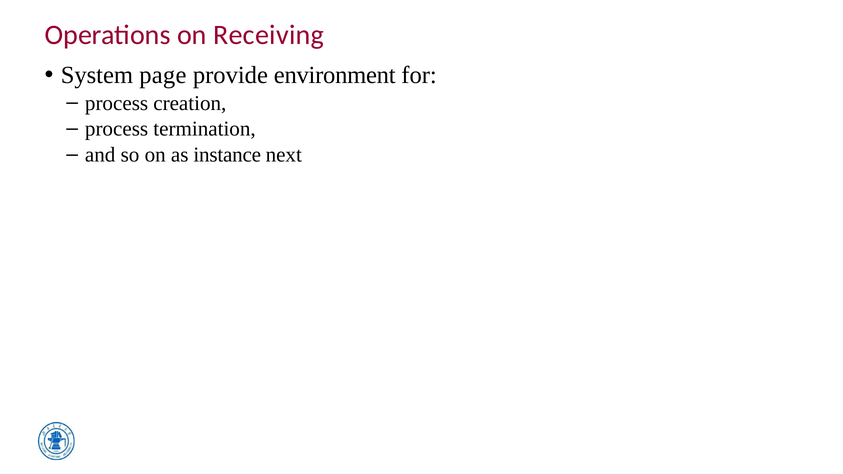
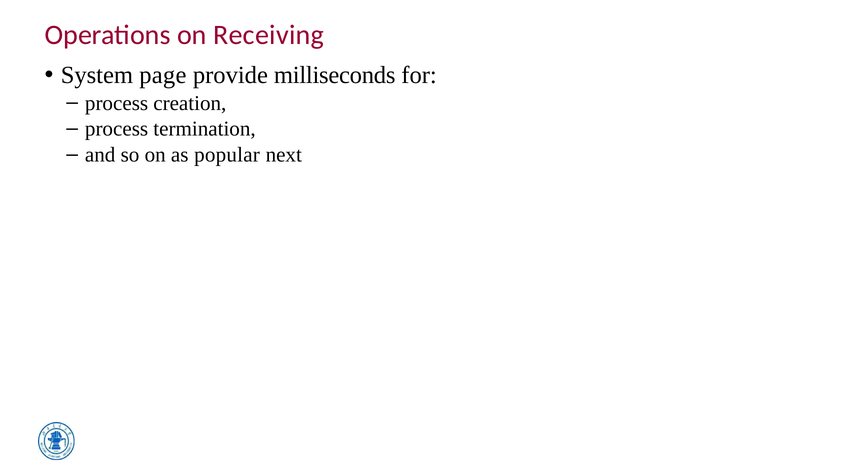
environment: environment -> milliseconds (335, 75)
instance: instance -> popular (227, 155)
